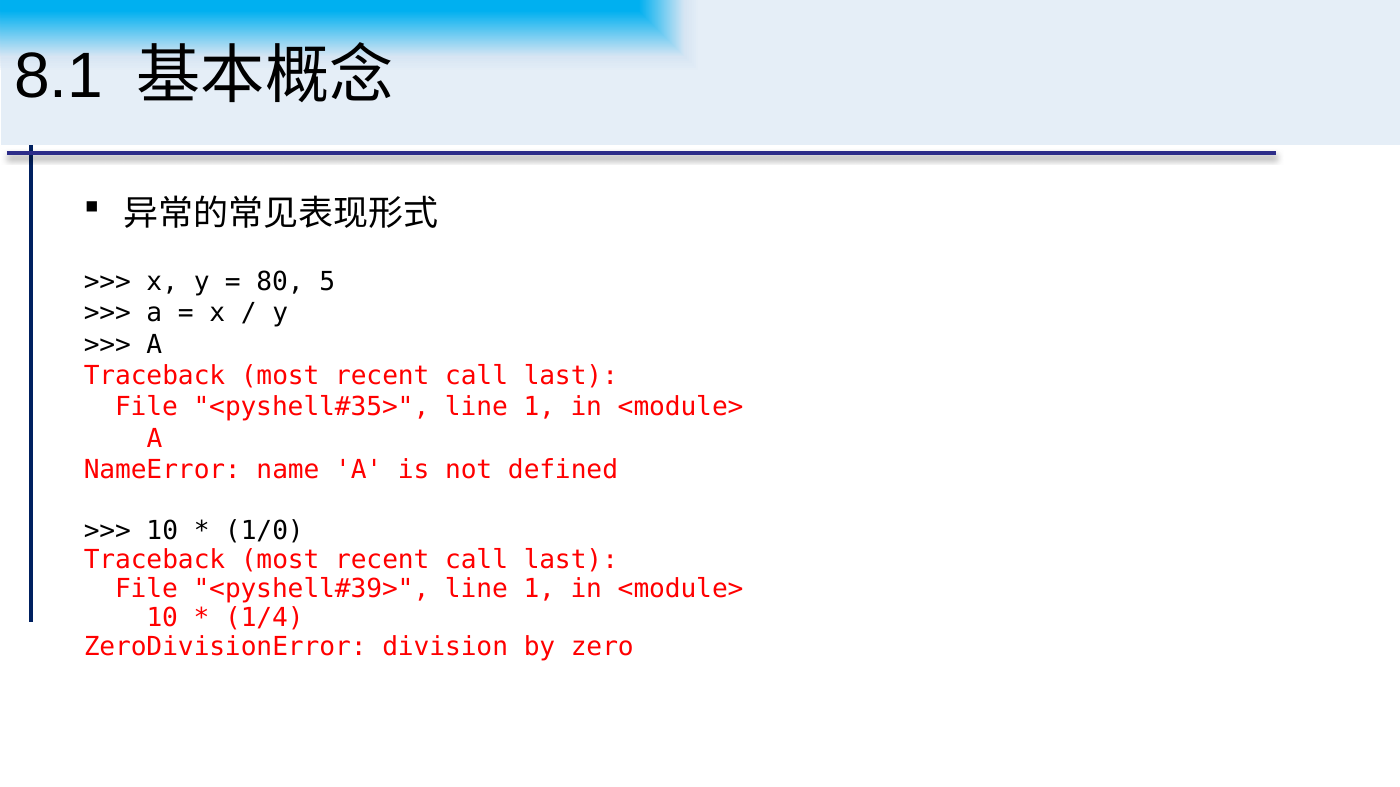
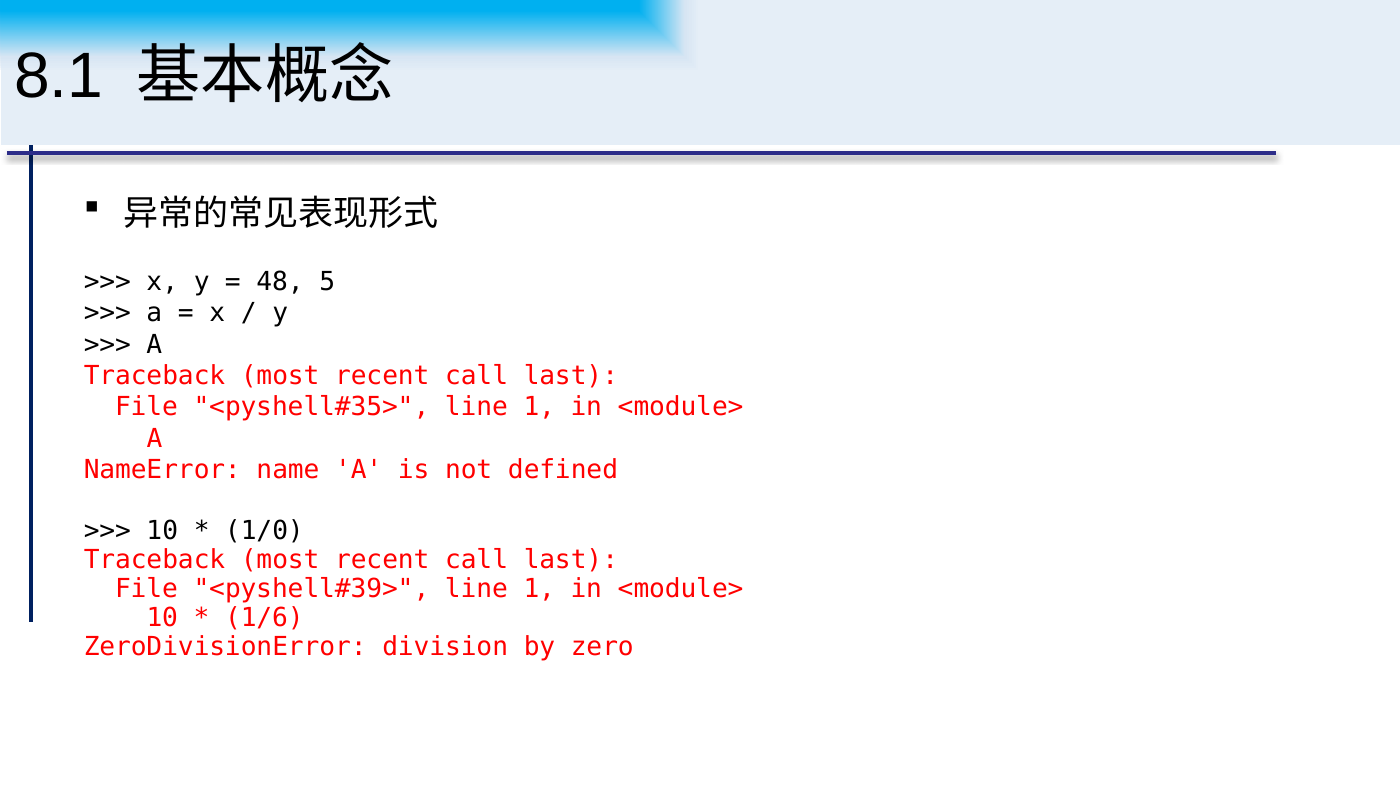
80: 80 -> 48 (280, 282)
1/4: 1/4 -> 1/6 (264, 619)
